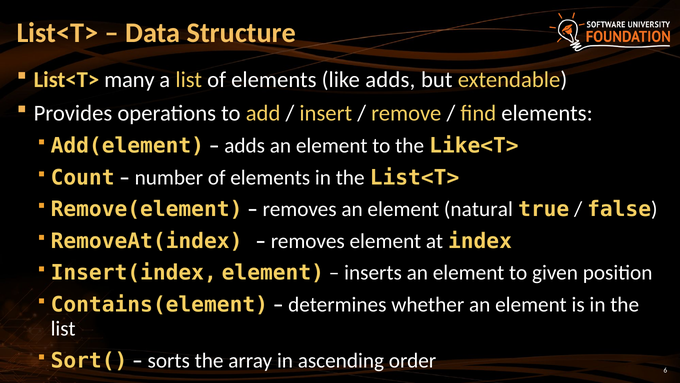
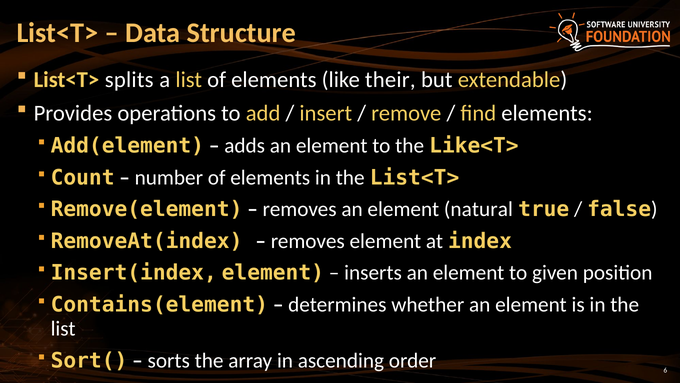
many: many -> splits (129, 80)
like adds: adds -> their (390, 80)
